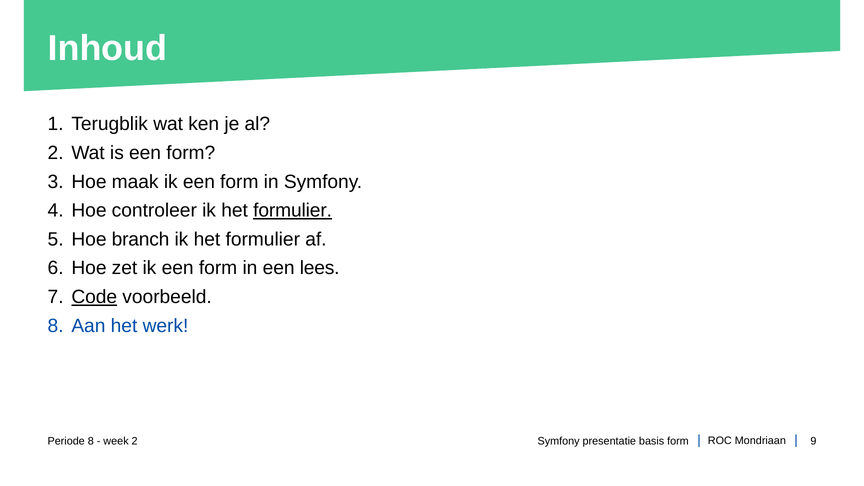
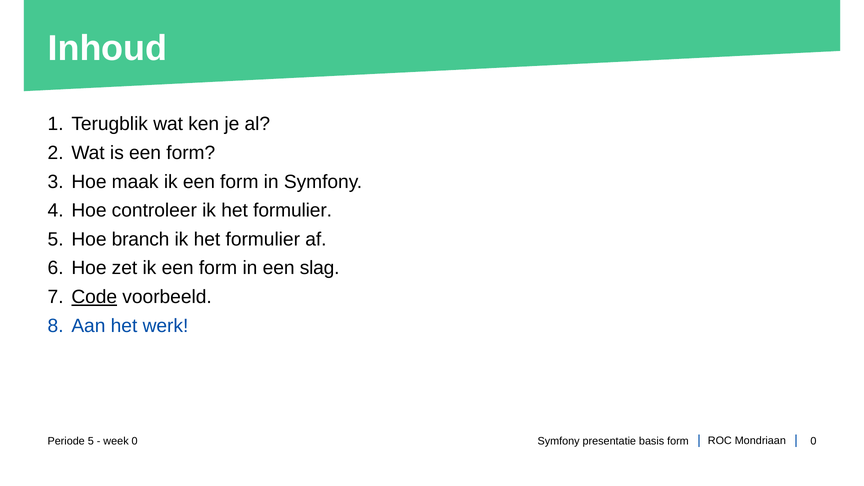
formulier underline: present -> none (293, 211)
lees: lees -> slag (320, 268)
Periode 8: 8 -> 5 (91, 441)
week 2: 2 -> 0 (135, 441)
9: 9 -> 0 (813, 441)
